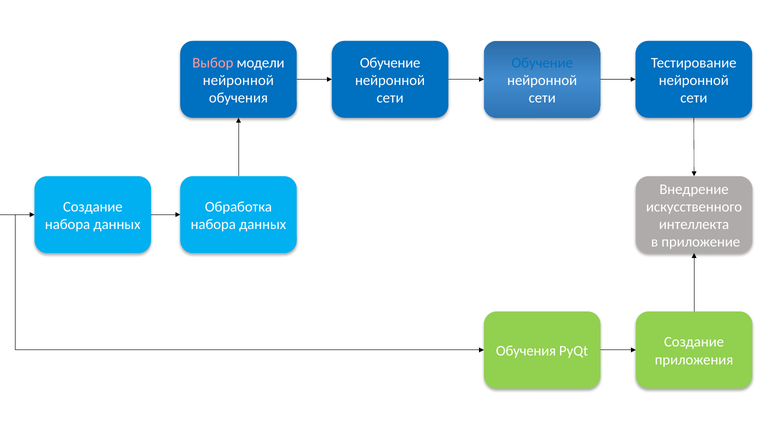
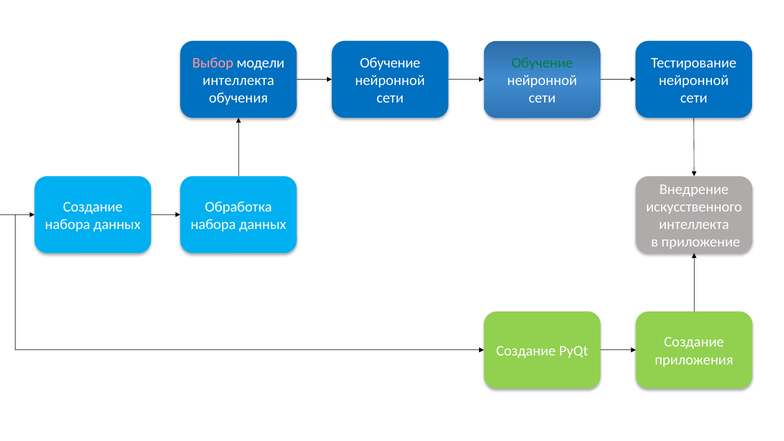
Обучение colour: blue -> green (542, 63)
нейронной: нейронной -> интеллекта (238, 80)
Обучения: Обучения -> Создание (526, 351)
